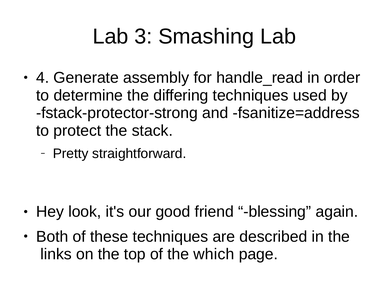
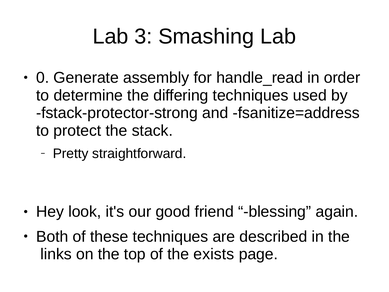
4: 4 -> 0 (43, 78)
which: which -> exists (214, 254)
